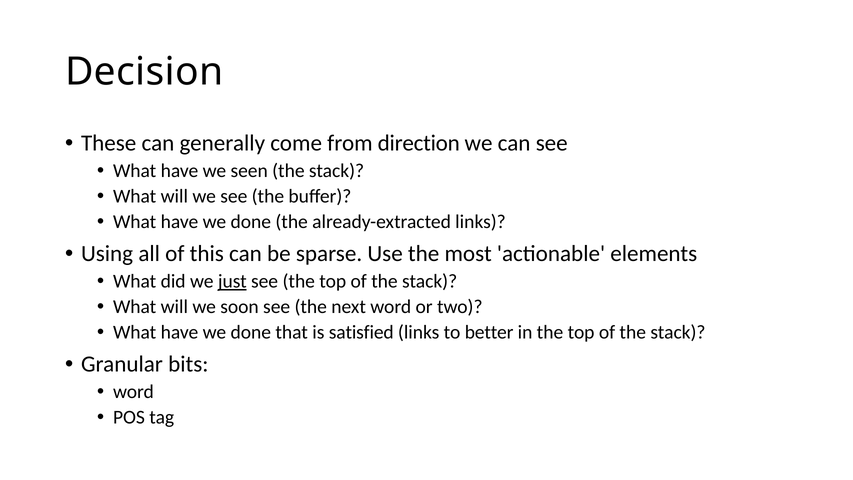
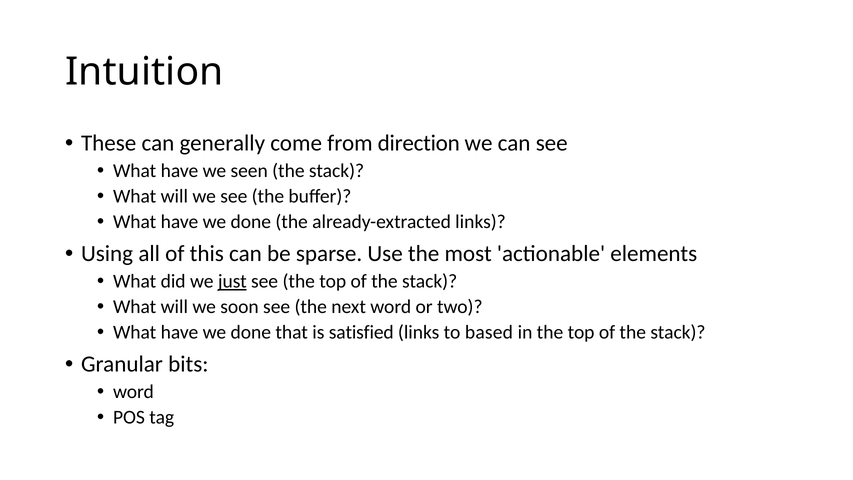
Decision: Decision -> Intuition (144, 72)
better: better -> based (489, 332)
